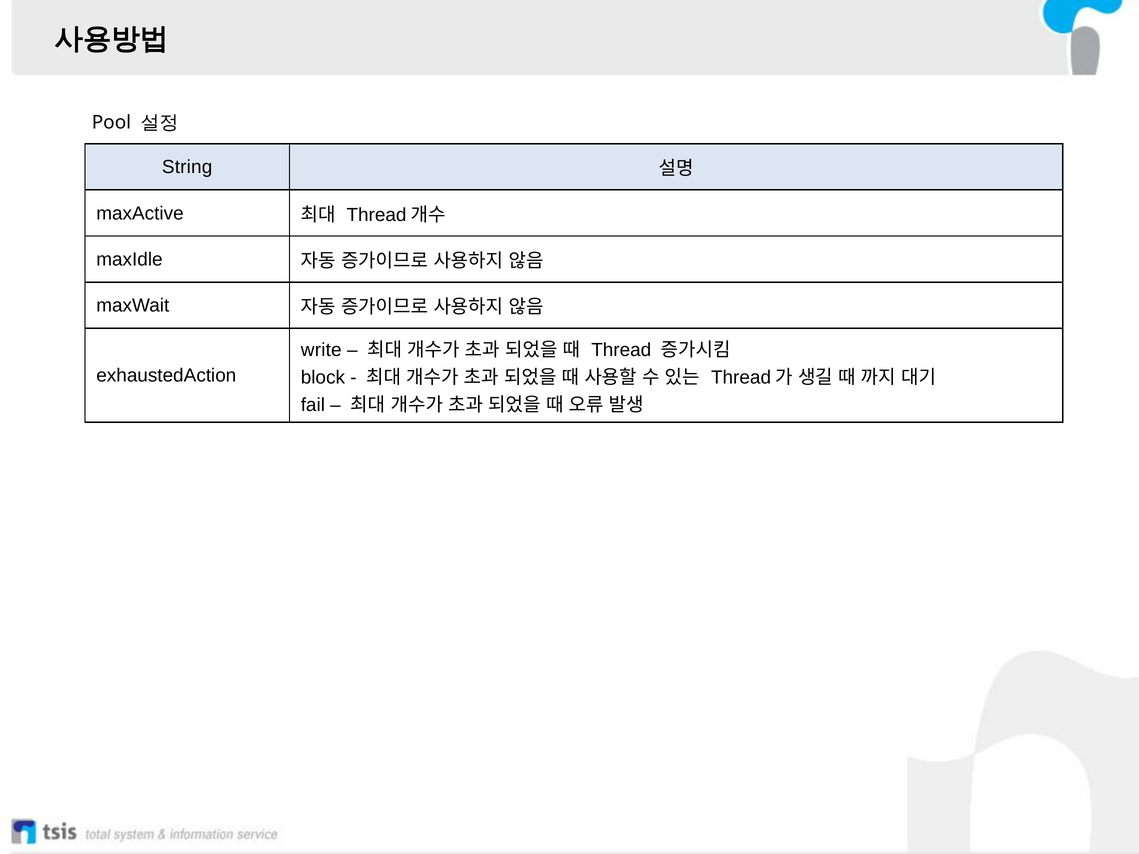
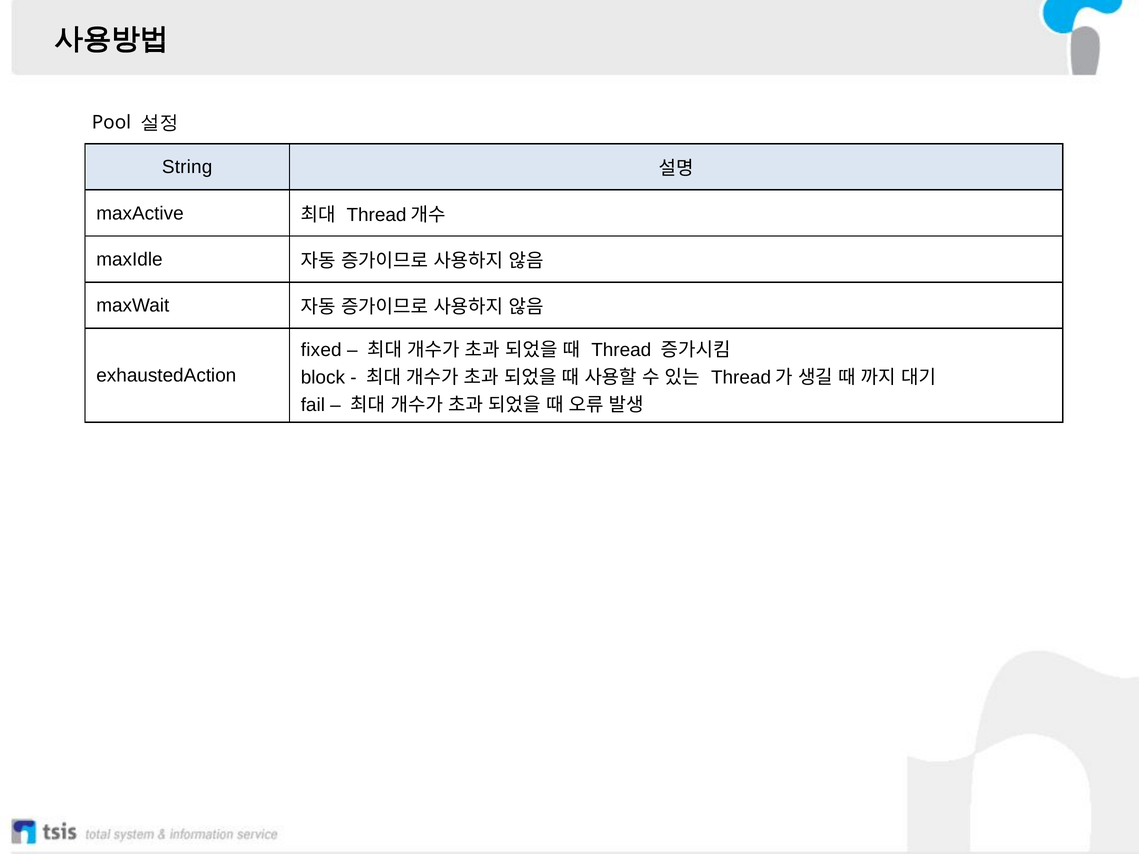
write: write -> fixed (321, 350)
